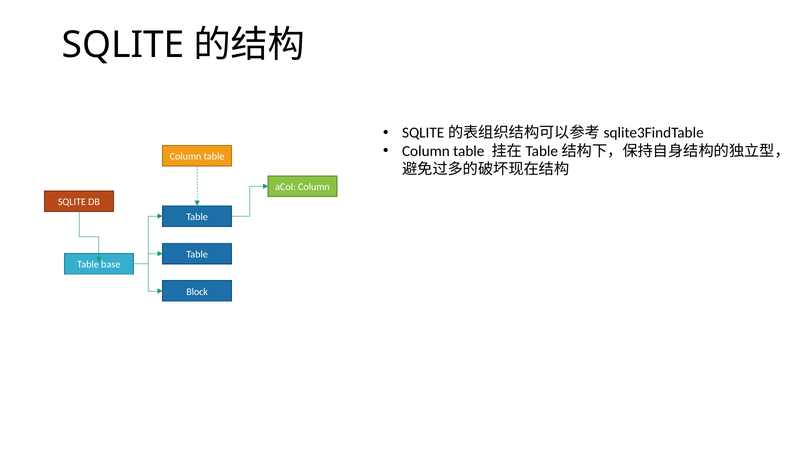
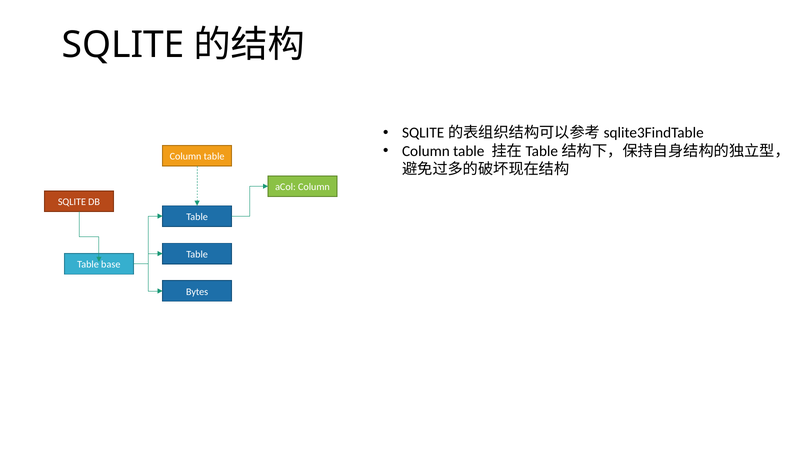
Block: Block -> Bytes (197, 292)
